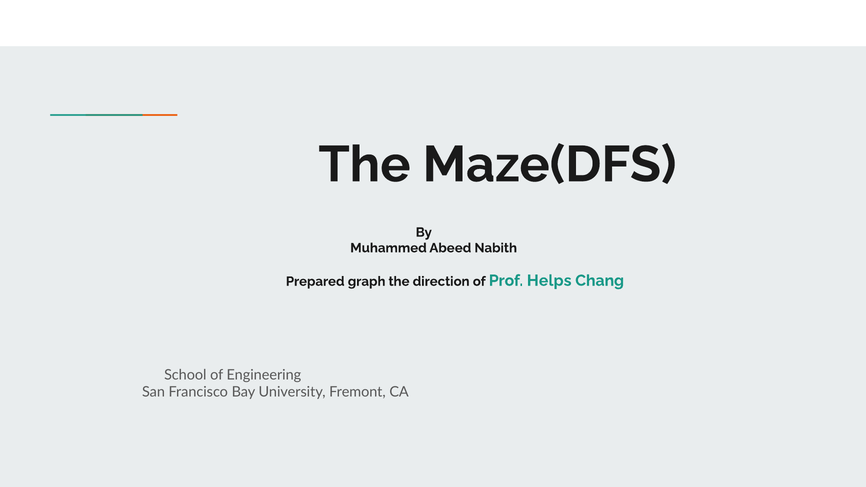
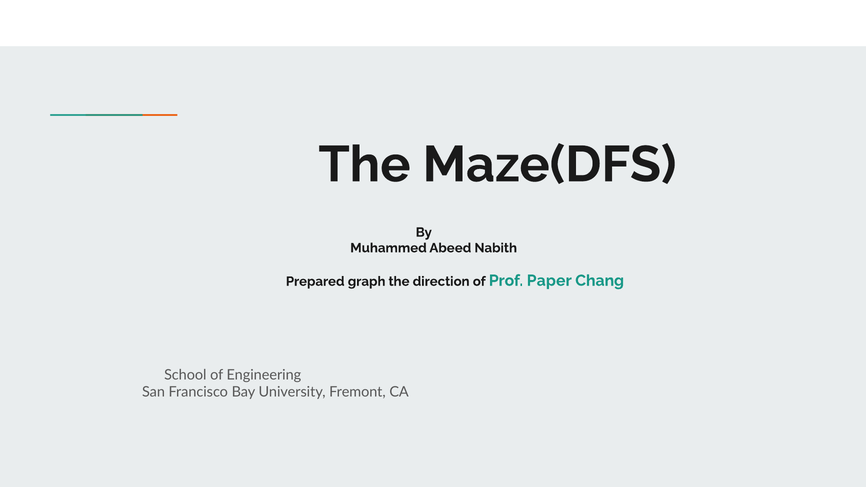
Helps: Helps -> Paper (549, 281)
